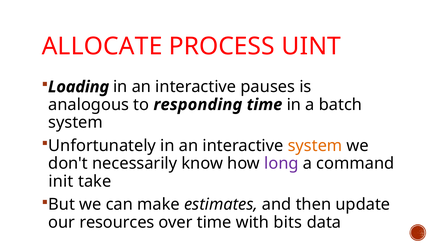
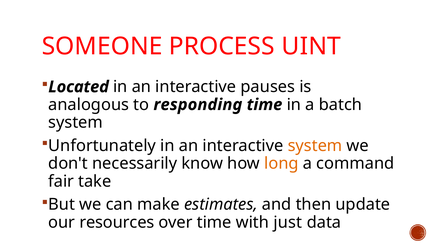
ALLOCATE: ALLOCATE -> SOMEONE (102, 46)
Loading: Loading -> Located (79, 87)
long colour: purple -> orange (281, 163)
init: init -> fair (61, 181)
bits: bits -> just (288, 222)
